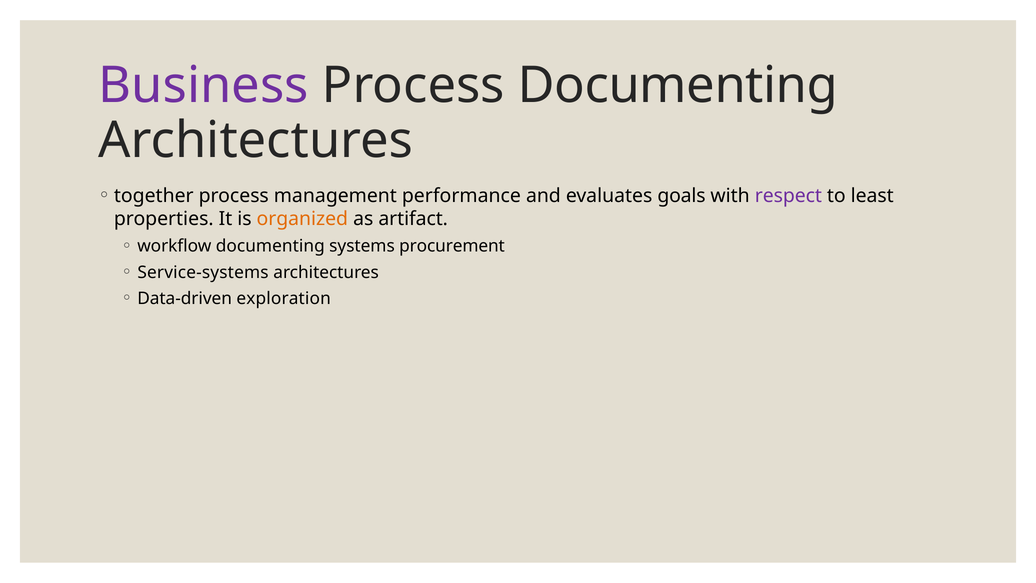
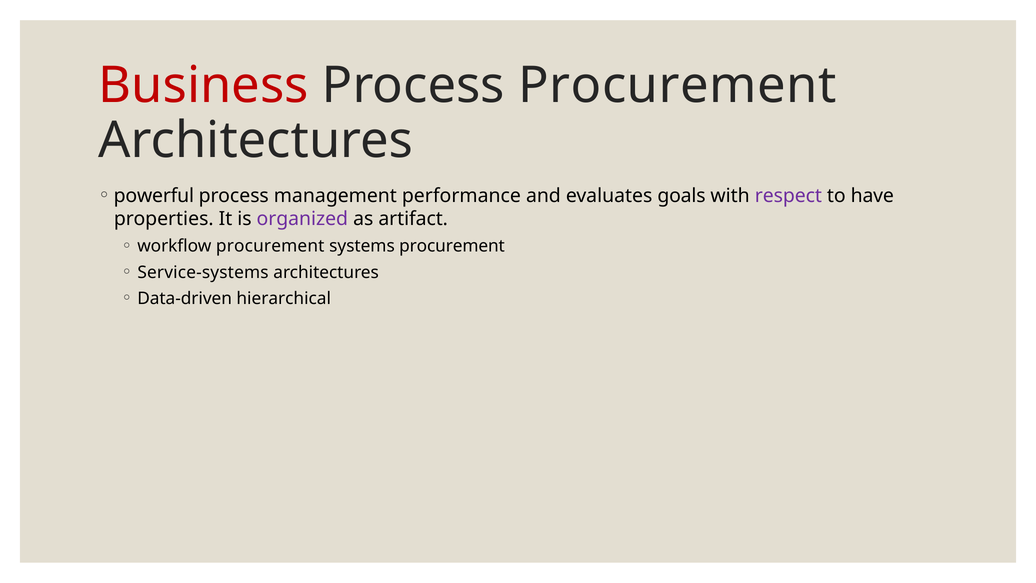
Business colour: purple -> red (204, 86)
Process Documenting: Documenting -> Procurement (677, 86)
together: together -> powerful (154, 196)
least: least -> have (872, 196)
organized colour: orange -> purple (302, 219)
workflow documenting: documenting -> procurement (270, 246)
exploration: exploration -> hierarchical (284, 298)
